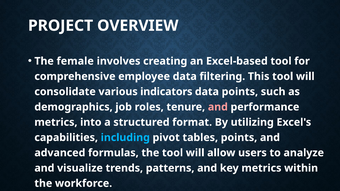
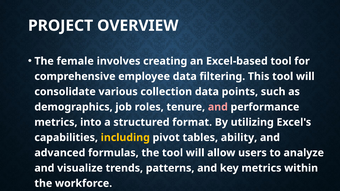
indicators: indicators -> collection (166, 92)
including colour: light blue -> yellow (125, 138)
tables points: points -> ability (239, 138)
